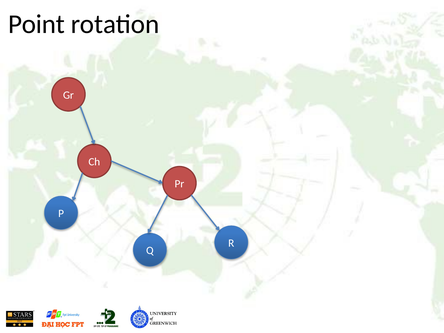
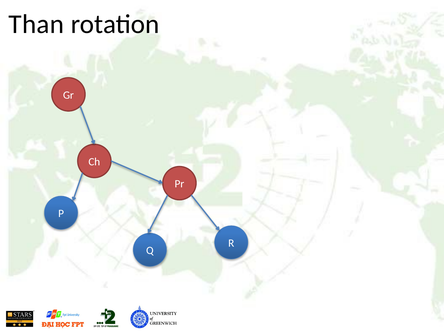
Point: Point -> Than (36, 24)
